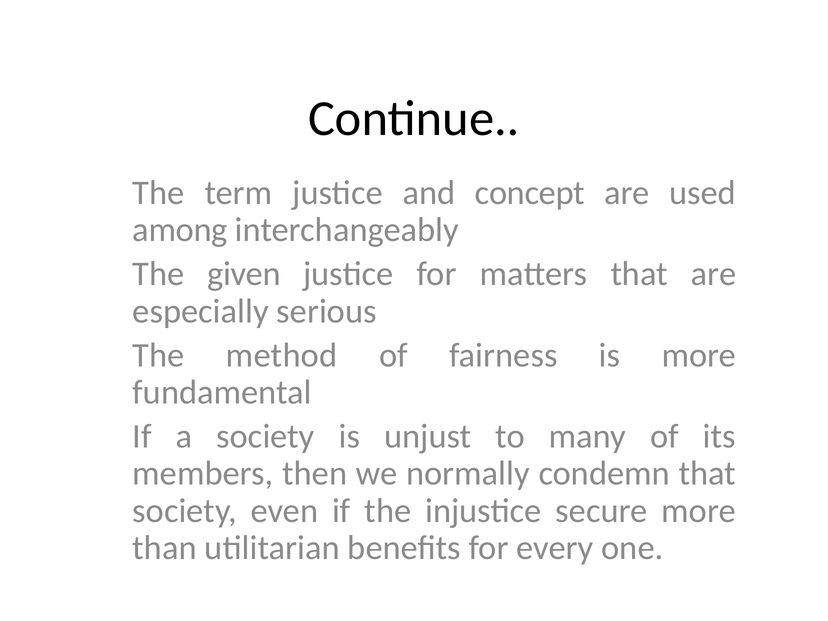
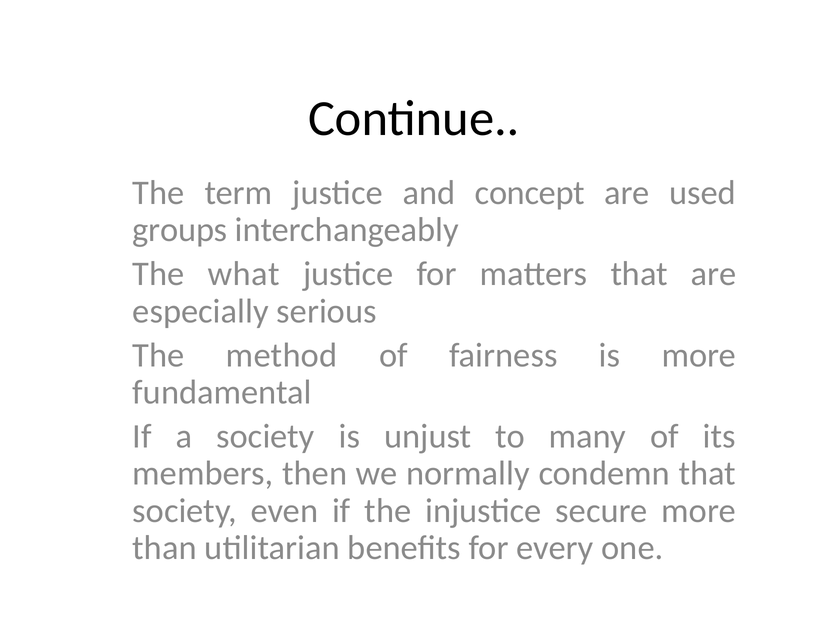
among: among -> groups (180, 230)
given: given -> what (244, 274)
